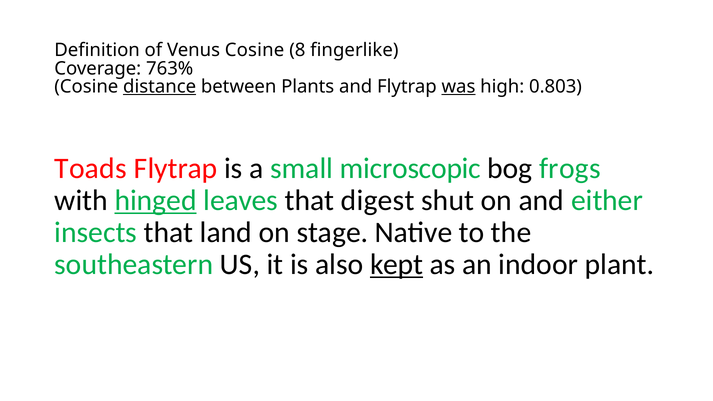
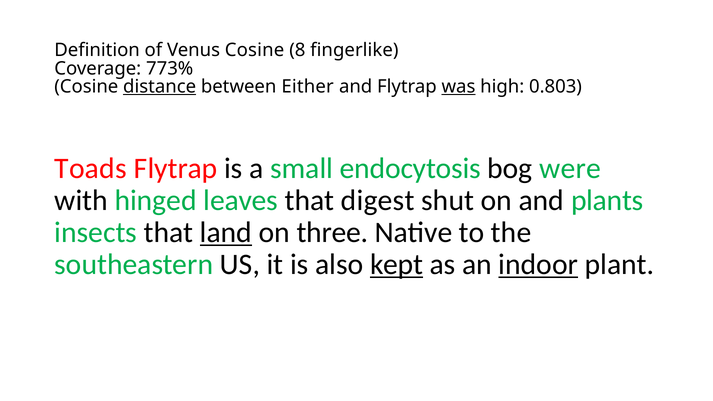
763%: 763% -> 773% (170, 68)
Plants: Plants -> Either (308, 86)
microscopic: microscopic -> endocytosis (410, 168)
frogs: frogs -> were (570, 168)
hinged underline: present -> none (156, 200)
either: either -> plants (607, 200)
land underline: none -> present (226, 233)
stage: stage -> three (332, 233)
indoor underline: none -> present (538, 265)
